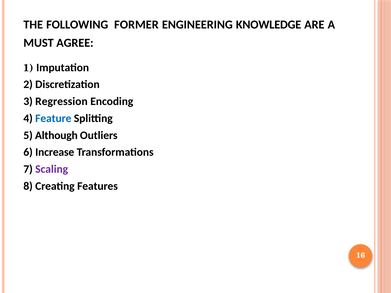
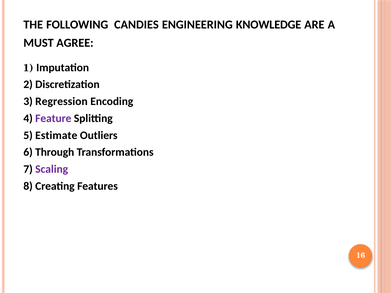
FORMER: FORMER -> CANDIES (136, 25)
Feature colour: blue -> purple (53, 118)
Although: Although -> Estimate (56, 135)
Increase: Increase -> Through (55, 152)
